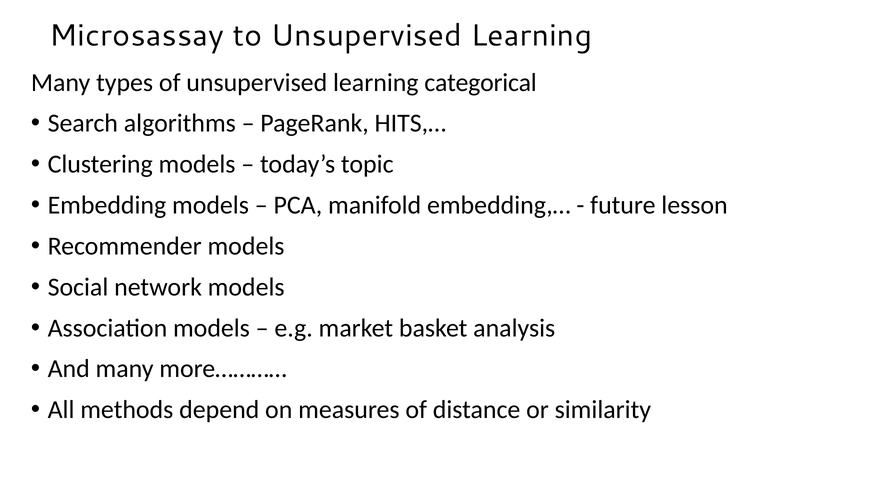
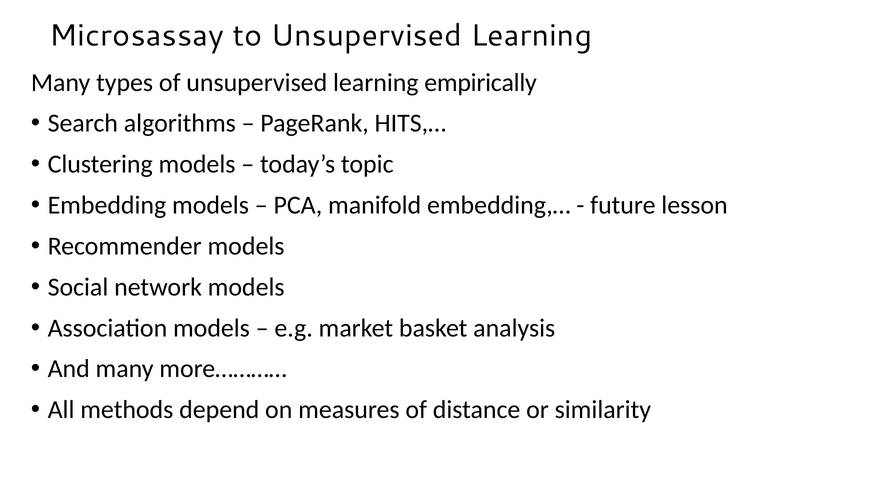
categorical: categorical -> empirically (481, 82)
